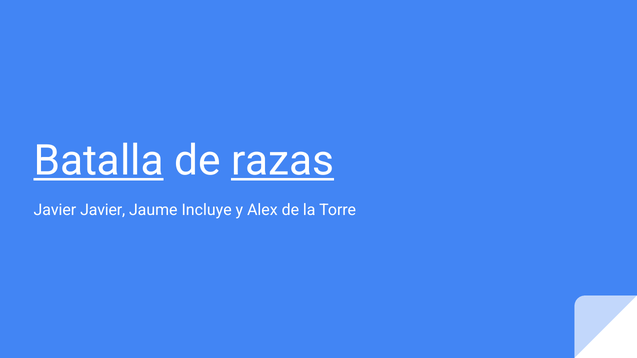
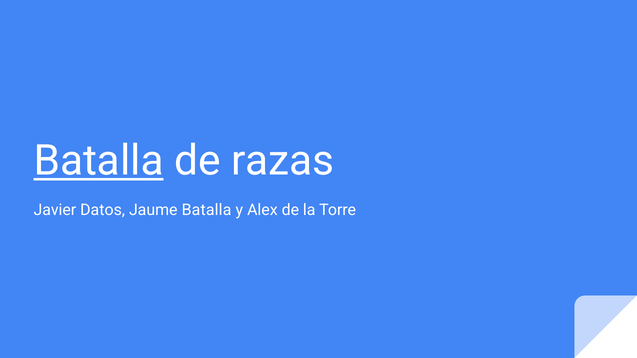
razas underline: present -> none (283, 161)
Javier Javier: Javier -> Datos (103, 210)
Jaume Incluye: Incluye -> Batalla (207, 210)
